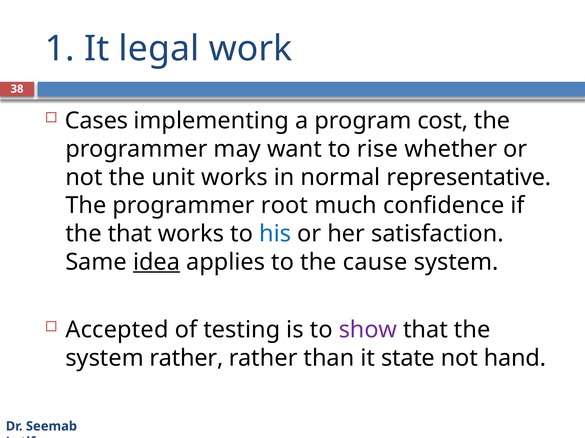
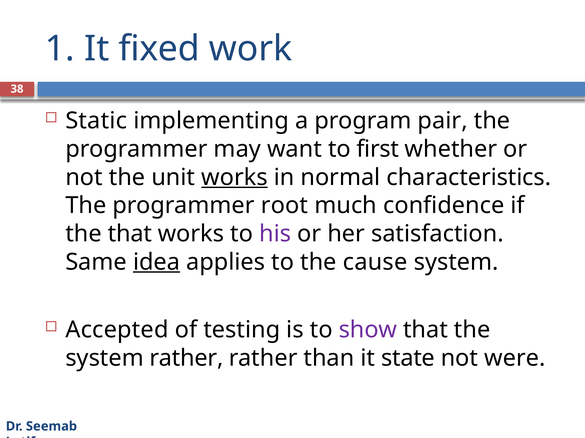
legal: legal -> fixed (159, 49)
Cases: Cases -> Static (96, 121)
cost: cost -> pair (443, 121)
rise: rise -> first (378, 149)
works underline: none -> present (234, 178)
representative: representative -> characteristics (469, 178)
his colour: blue -> purple (275, 234)
hand: hand -> were (515, 359)
